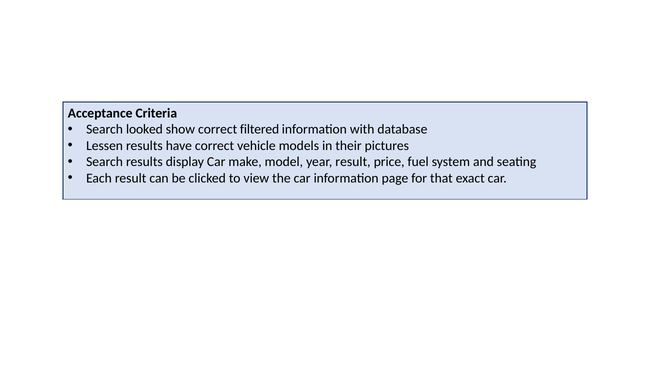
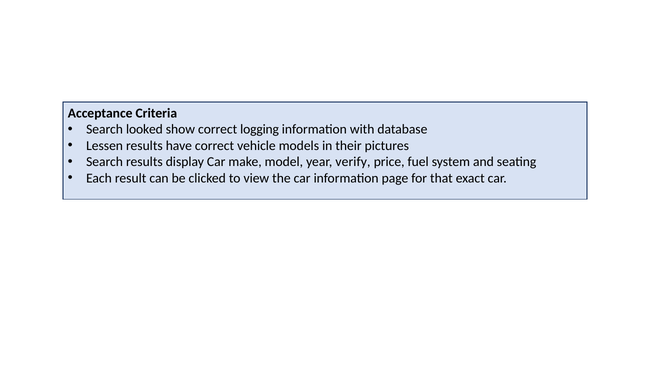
filtered: filtered -> logging (260, 129)
year result: result -> verify (353, 162)
